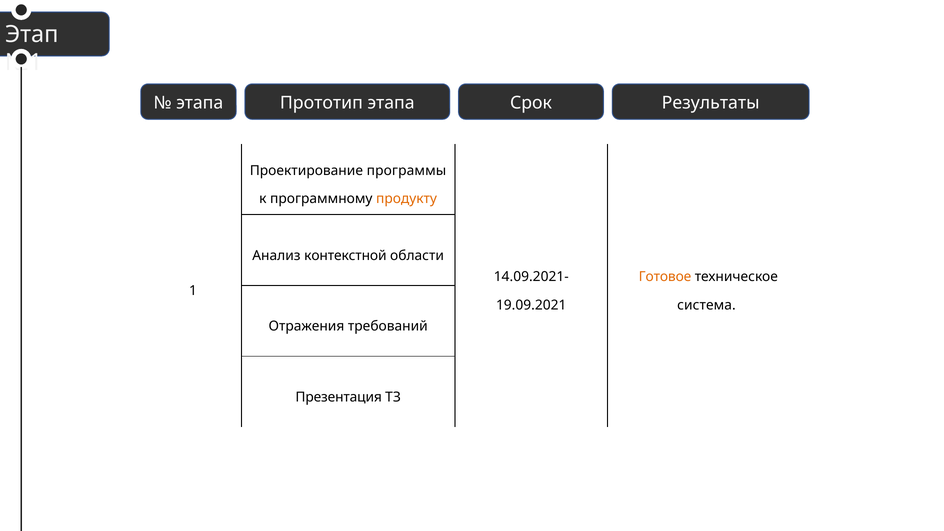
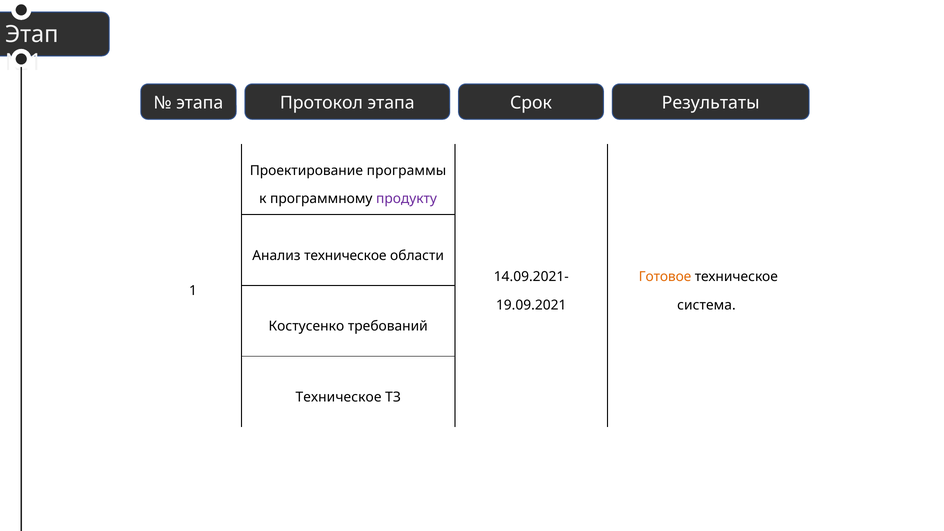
Прототип: Прототип -> Протокол (321, 103)
продукту colour: orange -> purple (407, 199)
Анализ контекстной: контекстной -> техническое (345, 256)
Отражения: Отражения -> Костусенко (306, 326)
Презентация: Презентация -> Техническое (339, 397)
